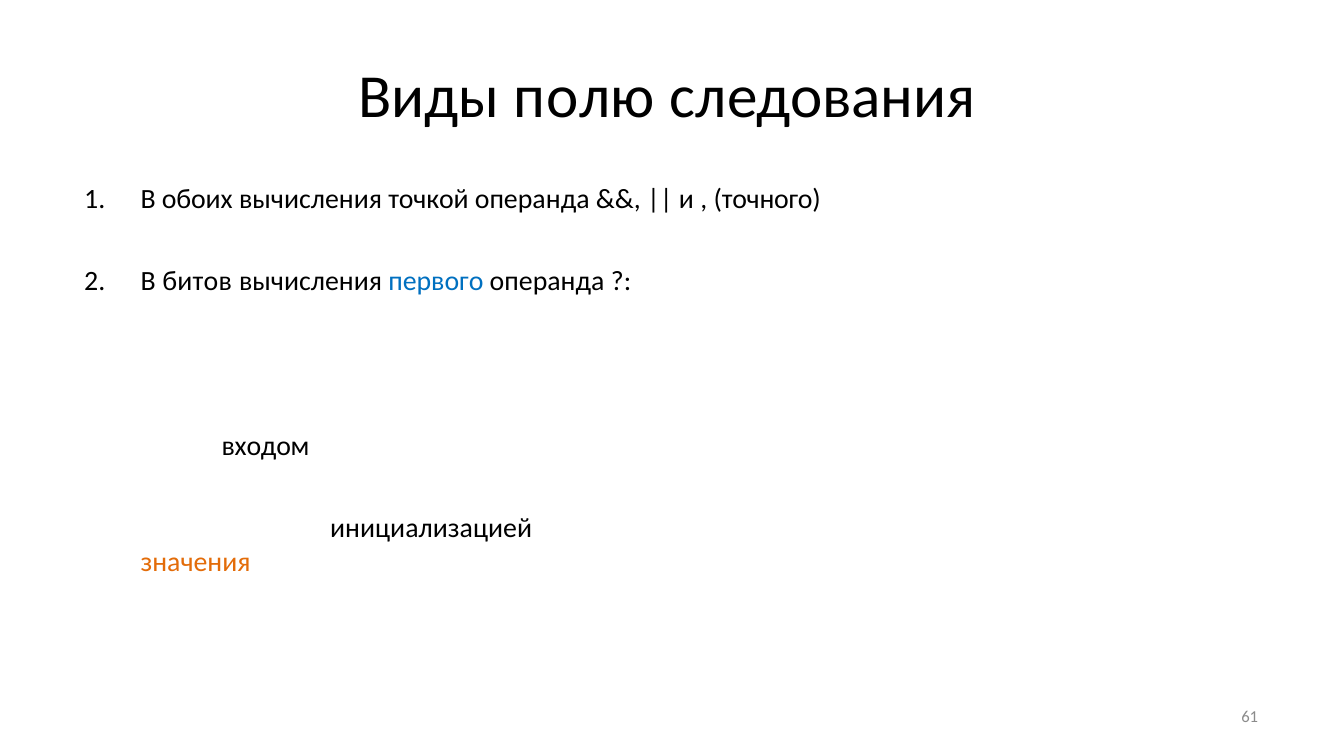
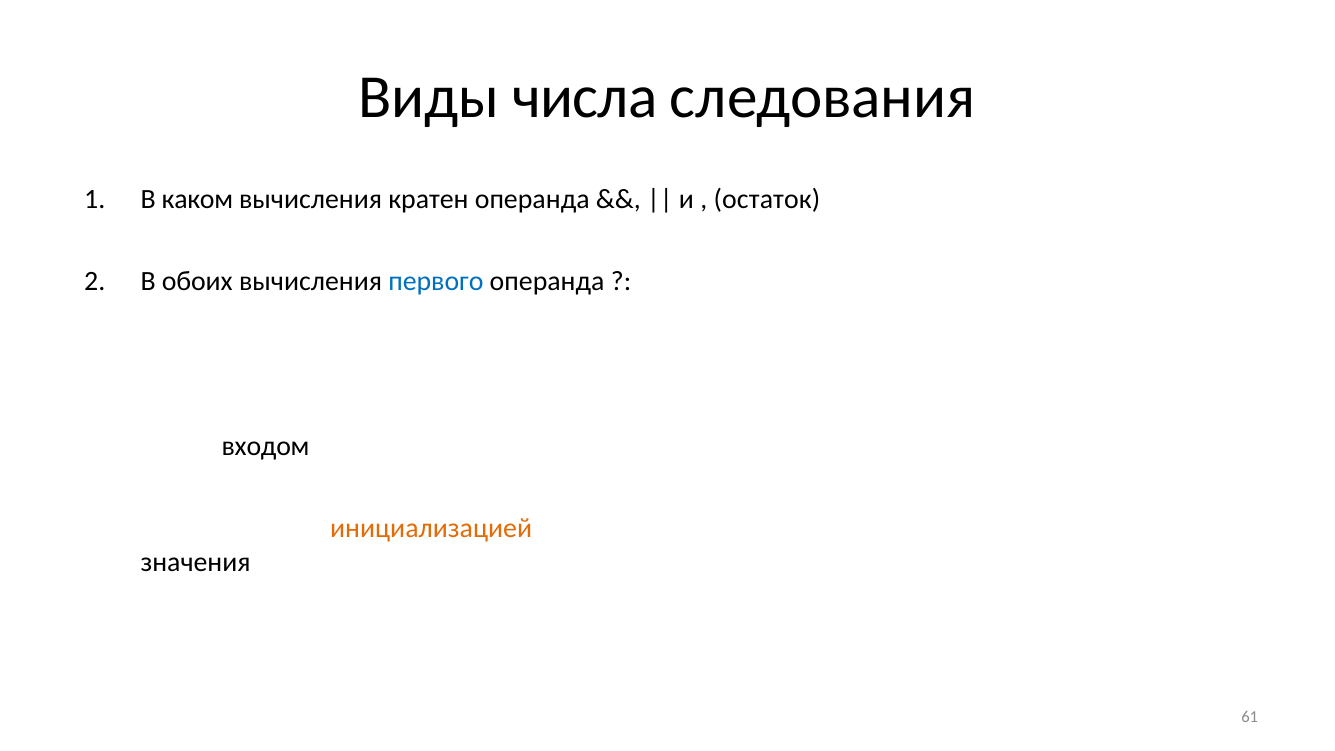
полю: полю -> числа (585, 97)
обоих: обоих -> каком (197, 199)
точкой: точкой -> кратен (428, 199)
точного: точного -> остаток (767, 199)
битов: битов -> обоих (197, 281)
инициализацией colour: black -> orange (431, 528)
значения colour: orange -> black (196, 562)
